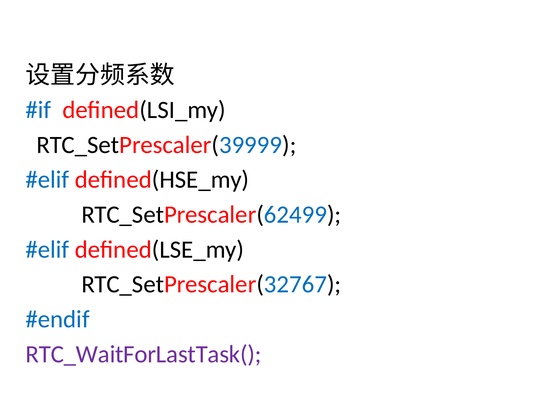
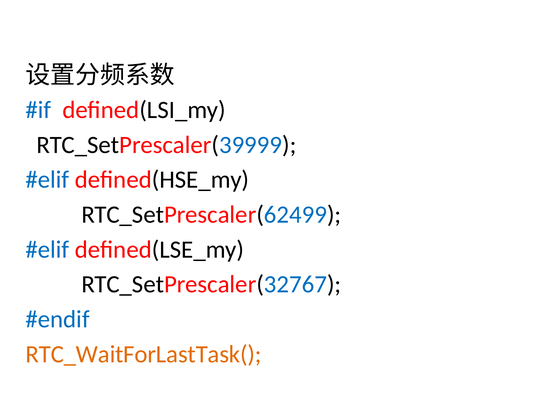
RTC_WaitForLastTask( colour: purple -> orange (143, 354)
